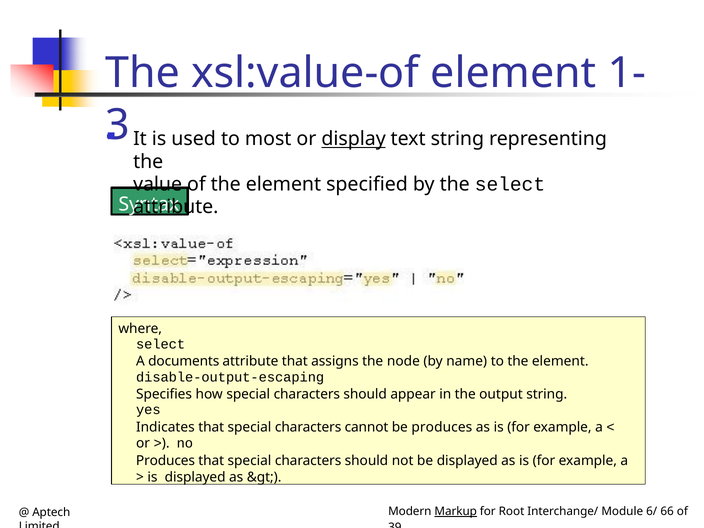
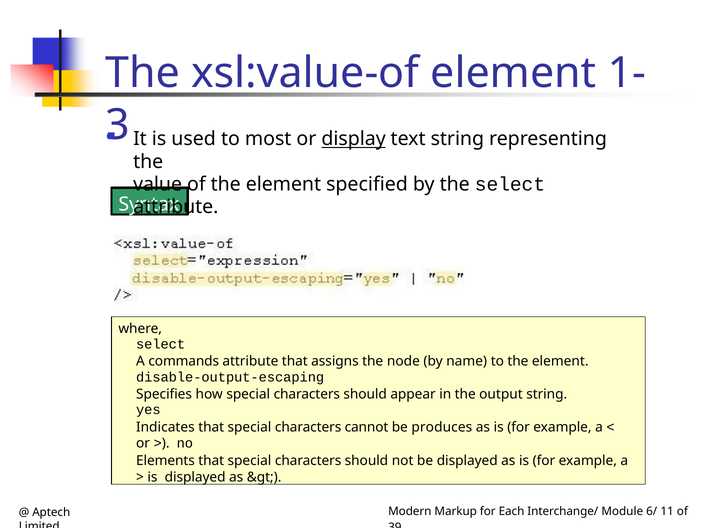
documents: documents -> commands (184, 361)
Produces: Produces -> Elements (165, 461)
Markup underline: present -> none (456, 511)
Root: Root -> Each (512, 511)
66: 66 -> 11 (667, 511)
